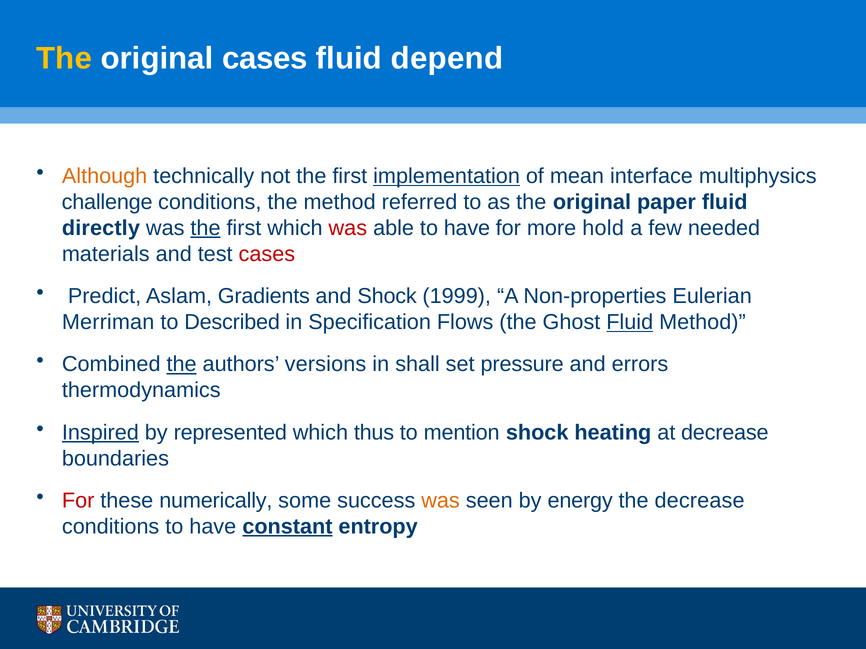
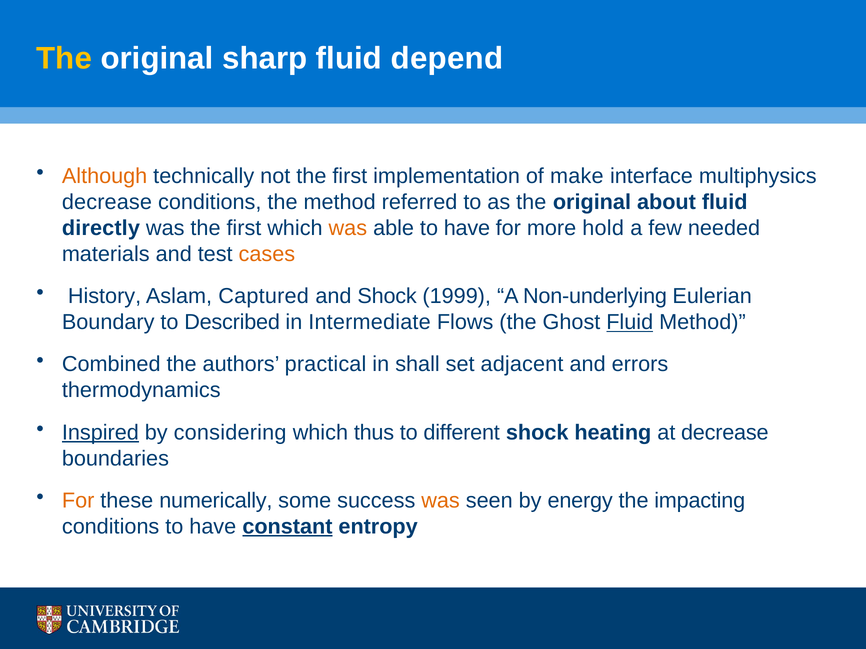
original cases: cases -> sharp (265, 59)
implementation underline: present -> none (447, 176)
mean: mean -> make (577, 176)
challenge: challenge -> decrease (107, 202)
paper: paper -> about (666, 202)
the underline: present -> none (206, 228)
was colour: red -> orange (348, 228)
cases colour: red -> orange (267, 254)
Predict: Predict -> History (105, 296)
Gradients: Gradients -> Captured (264, 296)
Non-properties: Non-properties -> Non-underlying (595, 296)
Merriman: Merriman -> Boundary (108, 322)
Specification: Specification -> Intermediate (370, 322)
the underline: present -> none (182, 365)
versions: versions -> practical (326, 365)
pressure: pressure -> adjacent (522, 365)
represented: represented -> considering (230, 433)
mention: mention -> different (462, 433)
For colour: red -> orange (78, 501)
the decrease: decrease -> impacting (700, 501)
